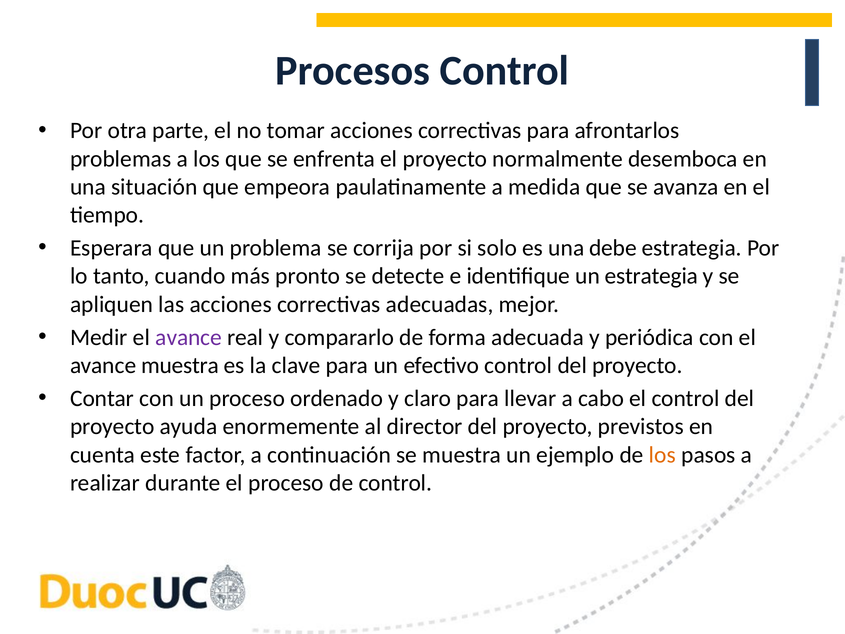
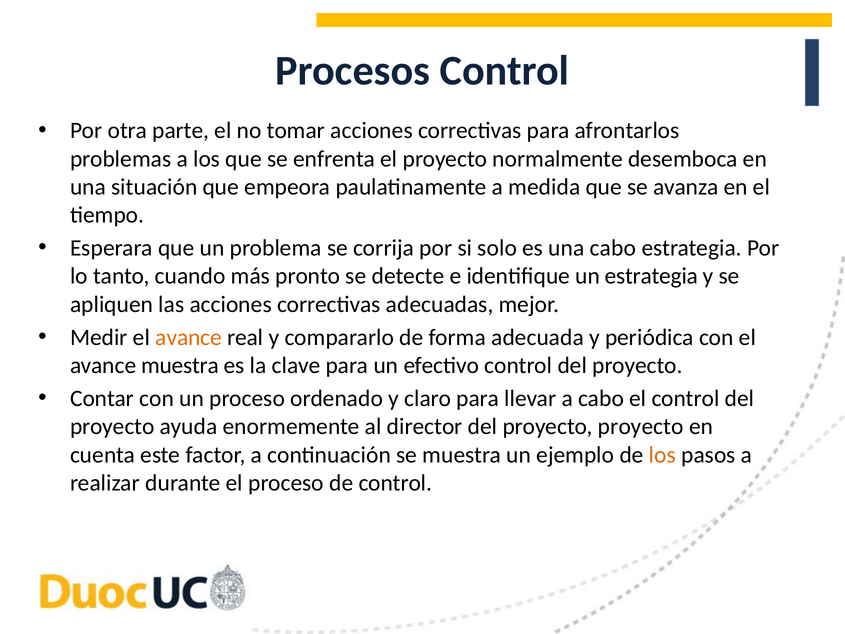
una debe: debe -> cabo (613, 248)
avance colour: purple -> orange (189, 337)
proyecto previstos: previstos -> proyecto (641, 426)
